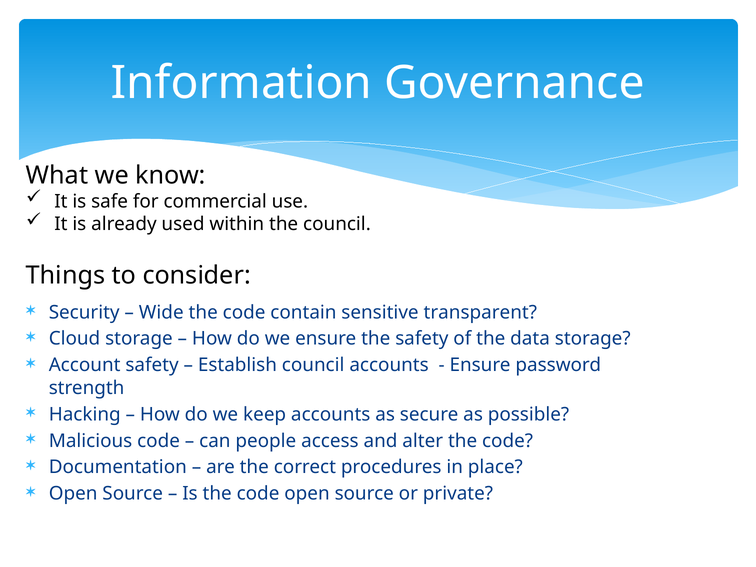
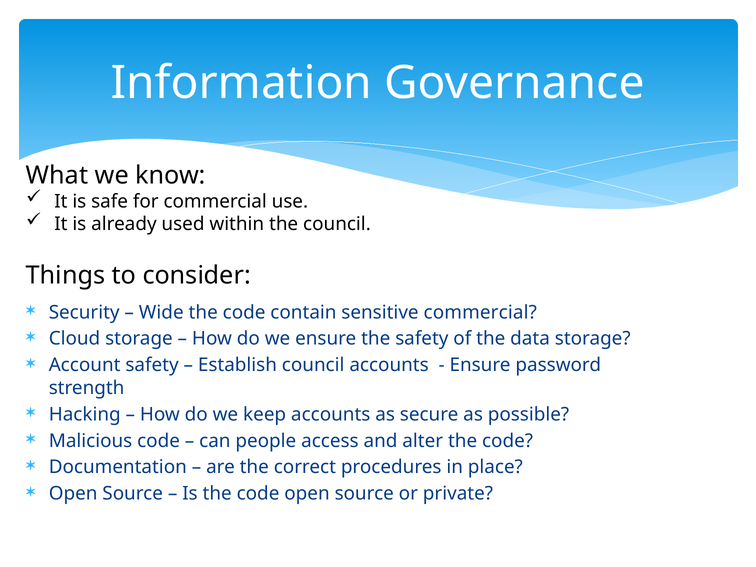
sensitive transparent: transparent -> commercial (480, 312)
